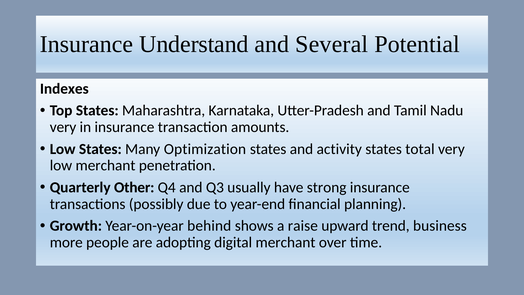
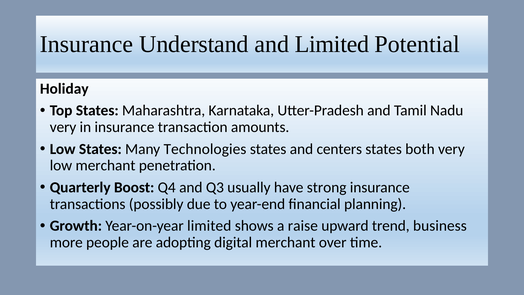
and Several: Several -> Limited (332, 44)
Indexes: Indexes -> Holiday (64, 89)
Optimization: Optimization -> Technologies (205, 149)
activity: activity -> centers (339, 149)
total: total -> both (420, 149)
Other: Other -> Boost (134, 187)
Year-on-year behind: behind -> limited (209, 226)
